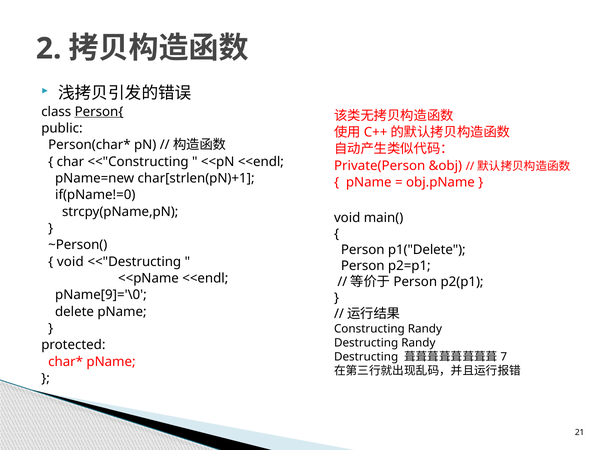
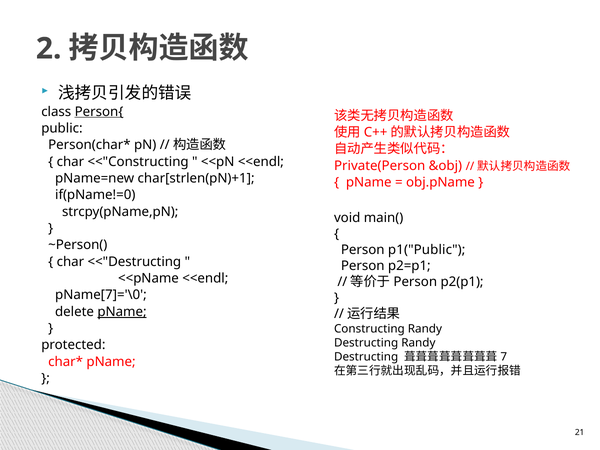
p1("Delete: p1("Delete -> p1("Public (427, 250)
void: void -> char (70, 262)
pName[9]='\0: pName[9]='\0 -> pName[7]='\0 (101, 295)
pName underline: none -> present (122, 312)
